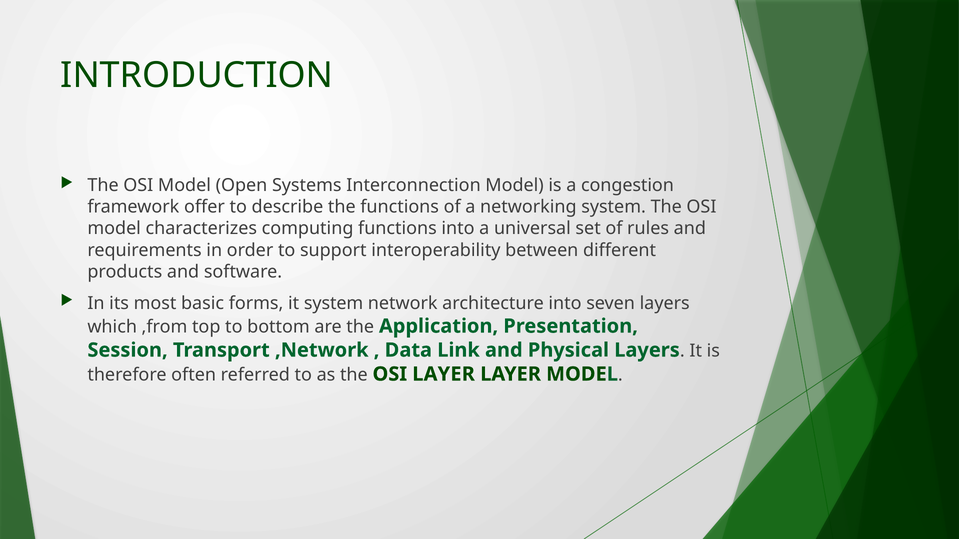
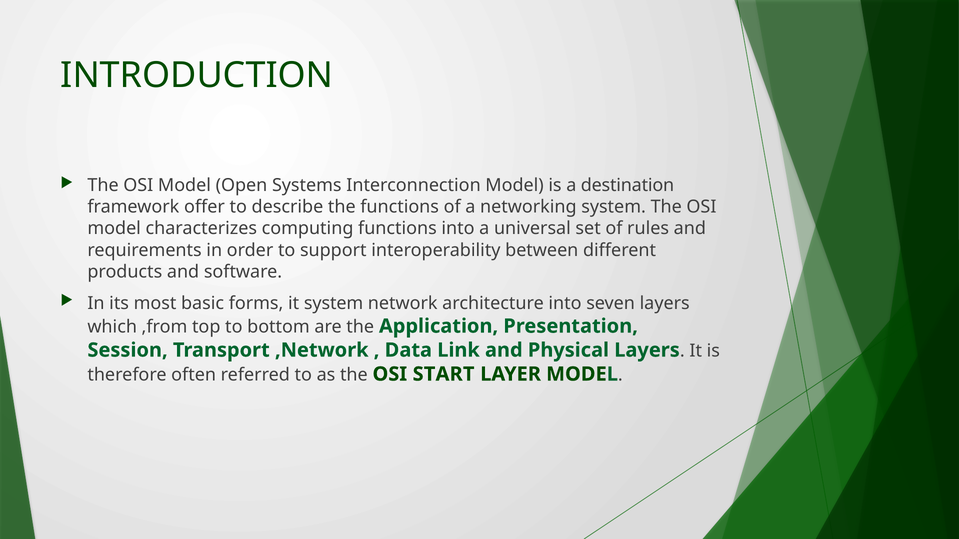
congestion: congestion -> destination (627, 186)
OSI LAYER: LAYER -> START (444, 374)
